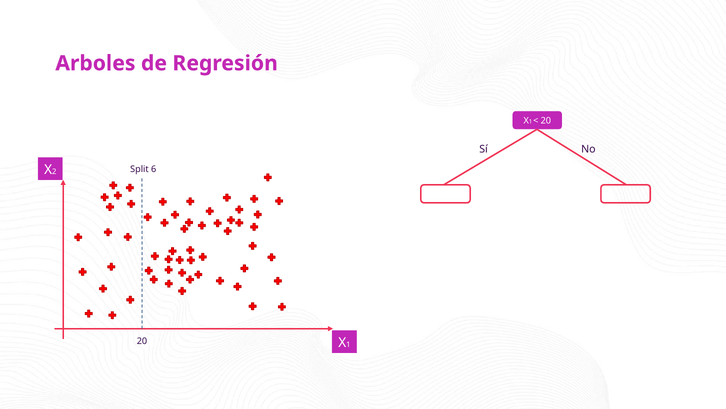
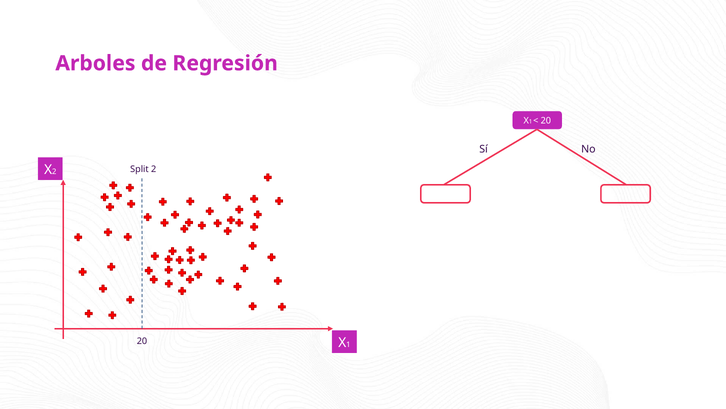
Split 6: 6 -> 2 (154, 169)
